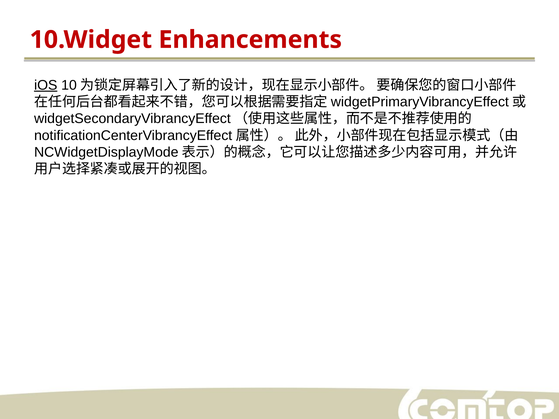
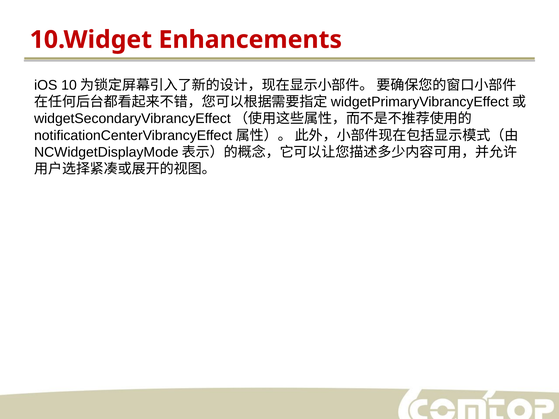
iOS underline: present -> none (46, 85)
